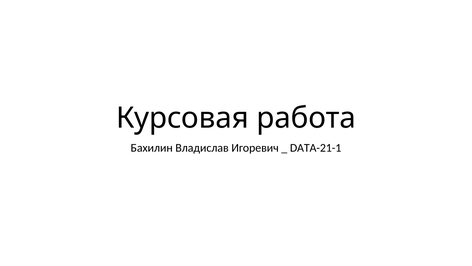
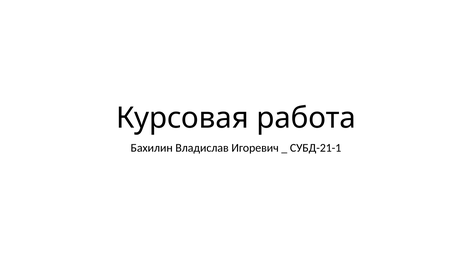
DATA-21-1: DATA-21-1 -> СУБД-21-1 (316, 148)
